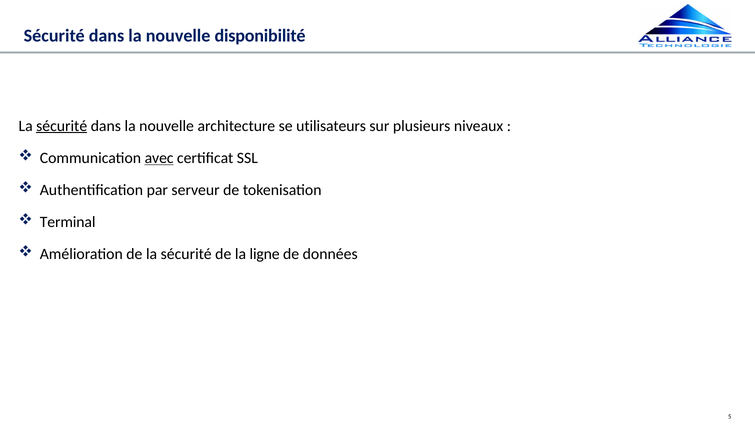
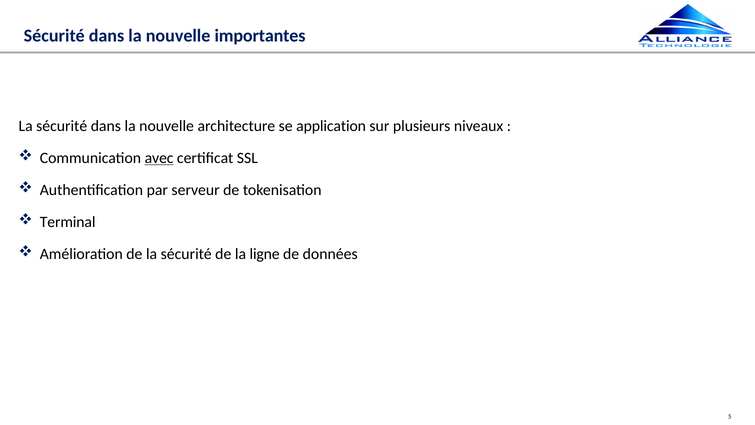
disponibilité: disponibilité -> importantes (260, 36)
sécurité underline: present -> none (62, 126)
utilisateurs: utilisateurs -> application (331, 126)
